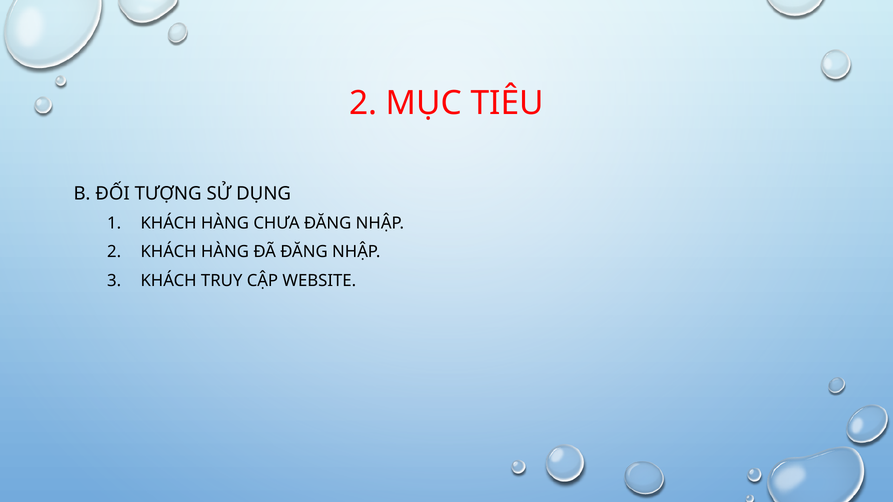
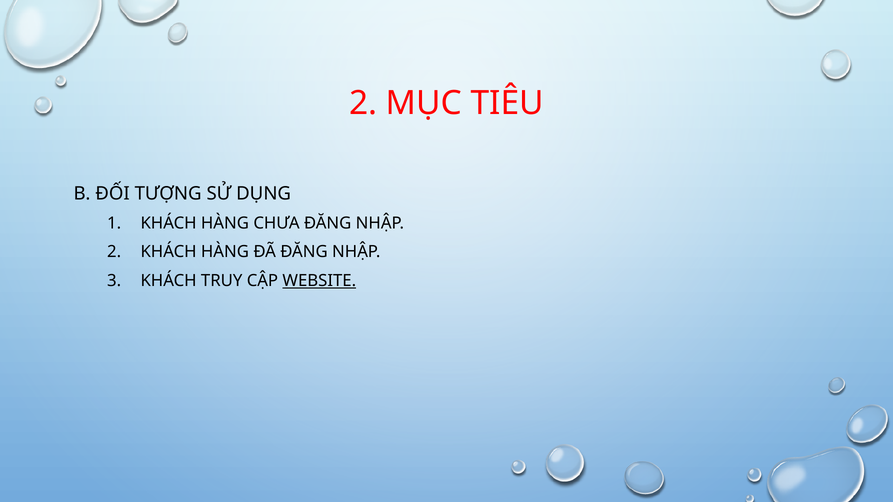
WEBSITE underline: none -> present (319, 281)
